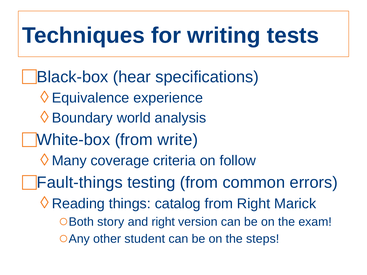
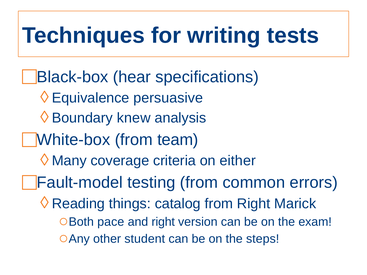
experience: experience -> persuasive (168, 98)
world: world -> knew (134, 118)
write: write -> team (178, 140)
follow: follow -> either (238, 161)
Fault-things: Fault-things -> Fault-model (80, 183)
story: story -> pace (111, 222)
